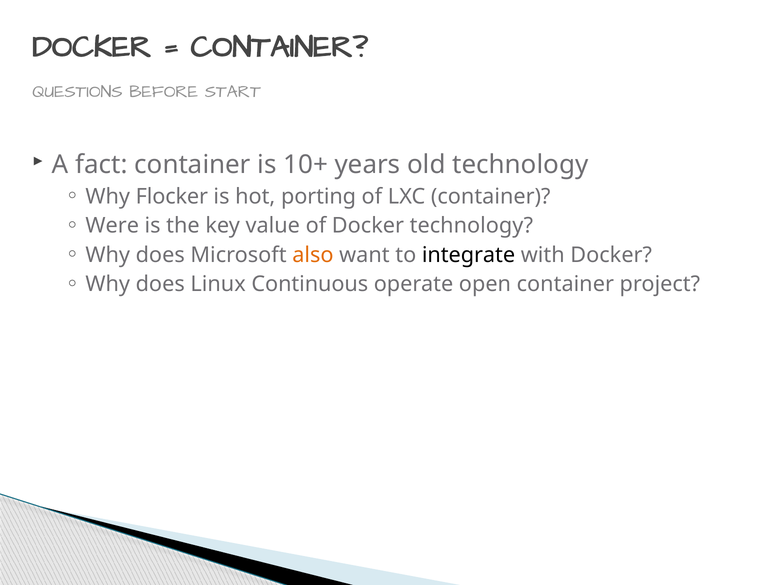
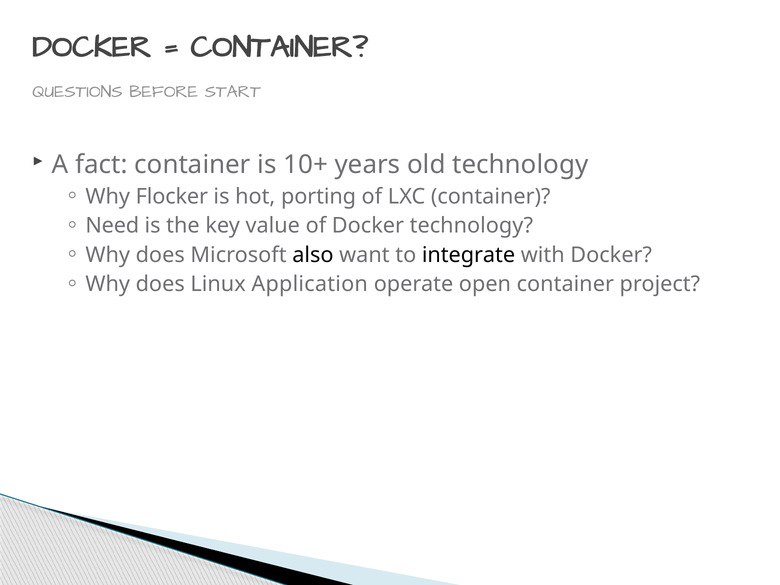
Were: Were -> Need (112, 226)
also colour: orange -> black (313, 255)
Continuous: Continuous -> Application (310, 284)
